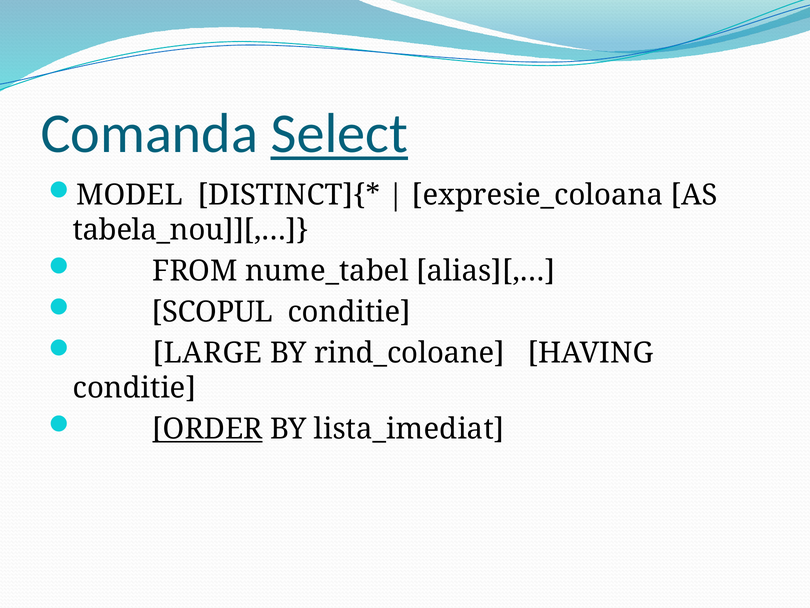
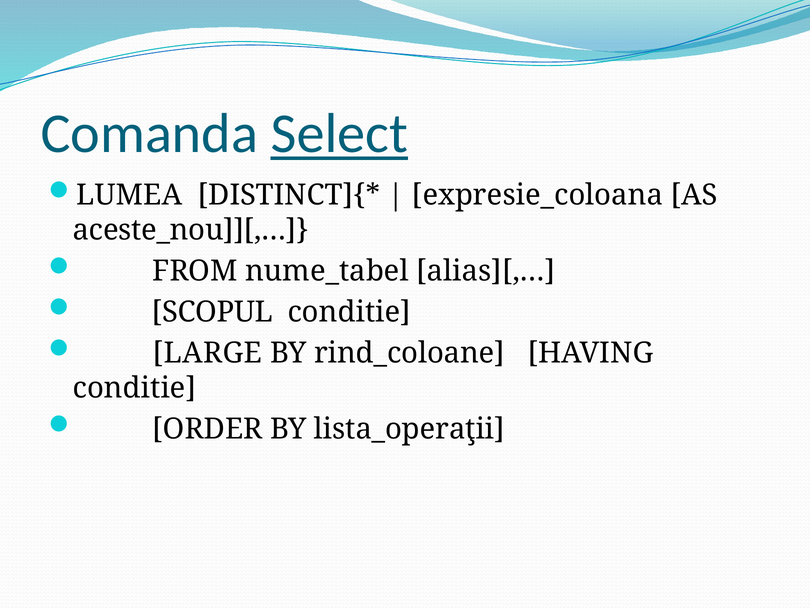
MODEL: MODEL -> LUMEA (129, 195)
tabela_nou]][,…: tabela_nou]][,… -> aceste_nou]][,… (191, 230)
ORDER underline: present -> none (207, 429)
lista_imediat: lista_imediat -> lista_operaţii (409, 429)
